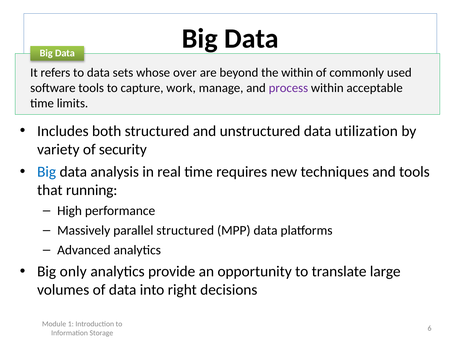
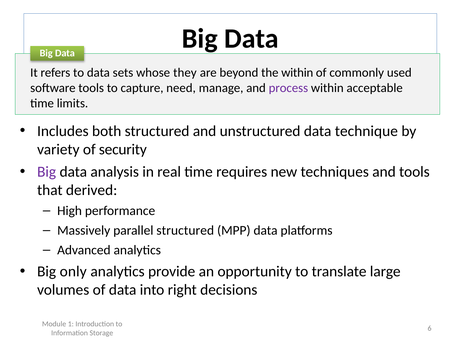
over: over -> they (185, 73)
work: work -> need (181, 88)
utilization: utilization -> technique (366, 131)
Big colour: blue -> purple (47, 172)
running: running -> derived (92, 190)
